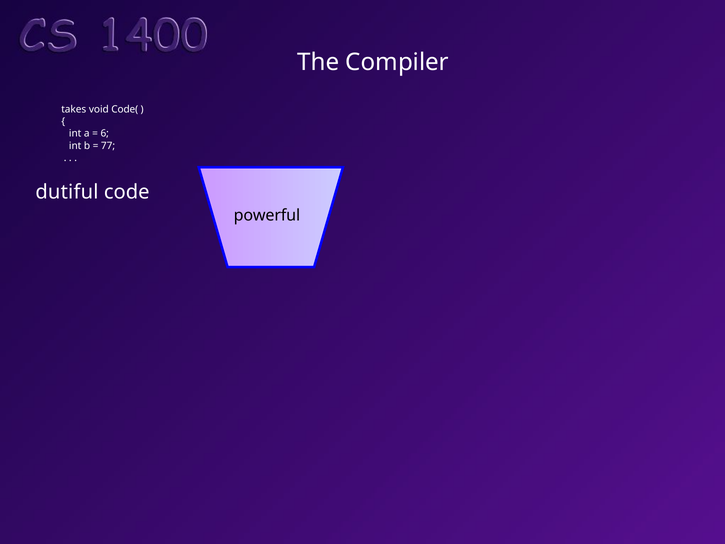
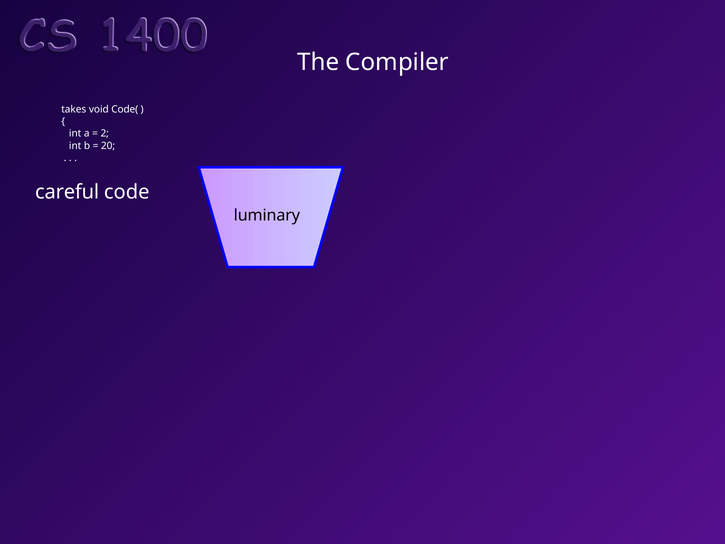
6: 6 -> 2 (105, 134)
77: 77 -> 20 (108, 146)
dutiful: dutiful -> careful (67, 192)
powerful: powerful -> luminary (267, 215)
